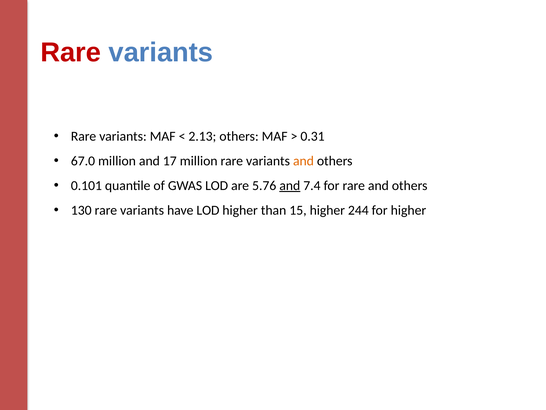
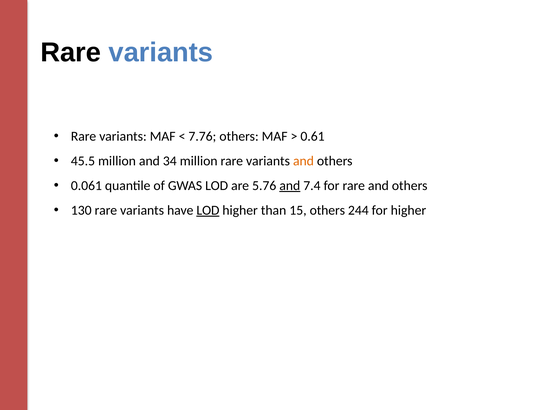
Rare colour: red -> black (71, 52)
2.13: 2.13 -> 7.76 (202, 136)
0.31: 0.31 -> 0.61 (313, 136)
67.0: 67.0 -> 45.5 (83, 161)
17: 17 -> 34 (170, 161)
0.101: 0.101 -> 0.061 (86, 185)
LOD underline: none -> present (208, 210)
15 higher: higher -> others (327, 210)
